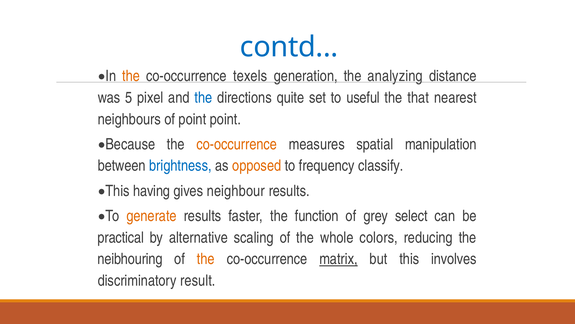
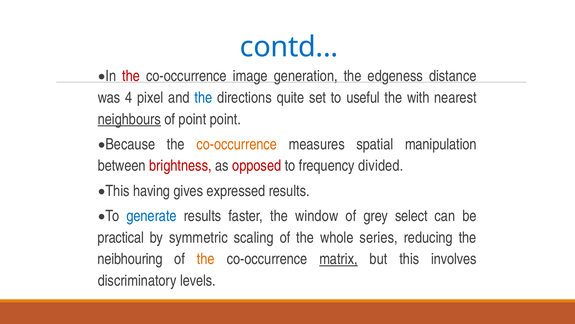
the colour: orange -> red (131, 76)
texels: texels -> image (250, 76)
analyzing: analyzing -> edgeness (395, 76)
5: 5 -> 4 (129, 98)
that: that -> with (418, 98)
neighbours underline: none -> present (129, 119)
brightness colour: blue -> red (180, 166)
opposed colour: orange -> red (257, 166)
classify: classify -> divided (381, 166)
neighbour: neighbour -> expressed (236, 191)
generate colour: orange -> blue (152, 216)
function: function -> window (317, 216)
alternative: alternative -> symmetric (198, 237)
colors: colors -> series (379, 237)
result: result -> levels (198, 280)
